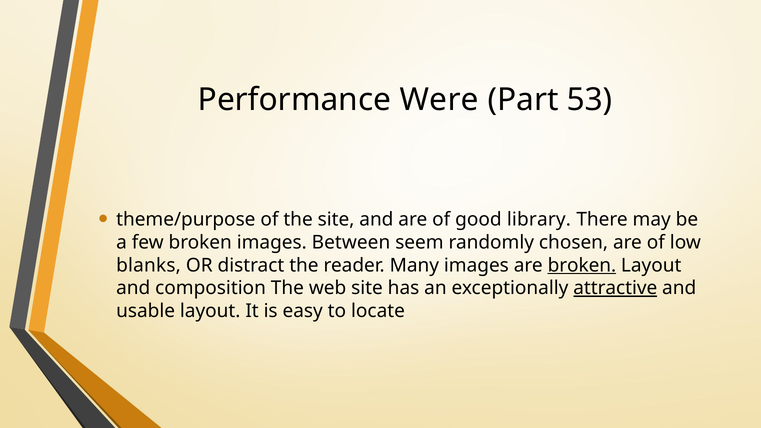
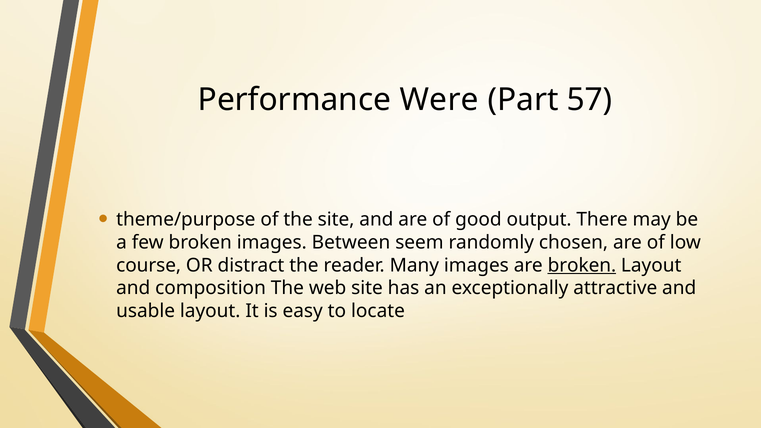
53: 53 -> 57 (590, 100)
library: library -> output (539, 220)
blanks: blanks -> course (149, 265)
attractive underline: present -> none (615, 288)
